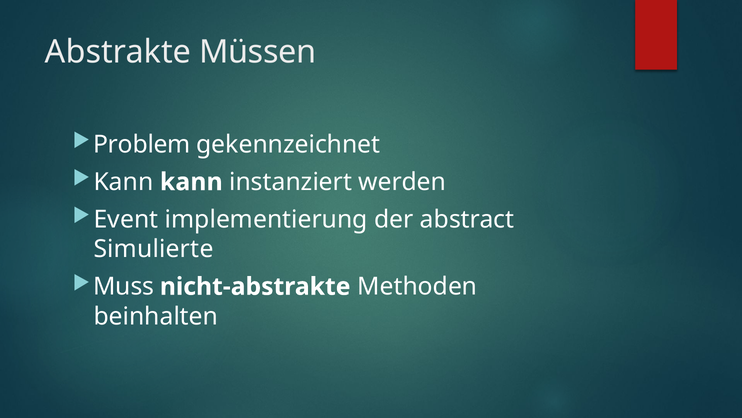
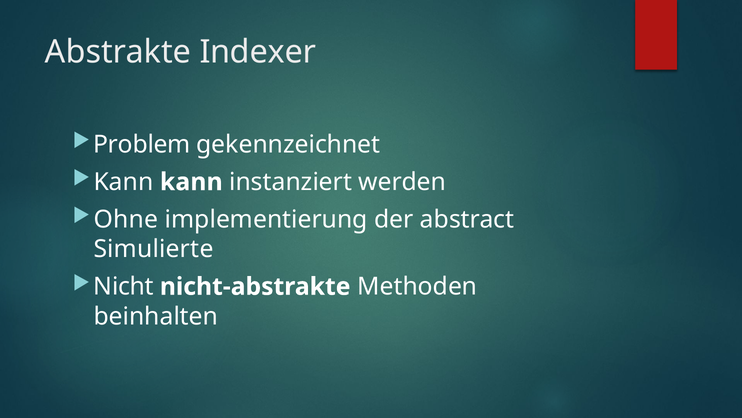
Müssen: Müssen -> Indexer (258, 52)
Event: Event -> Ohne (126, 219)
Muss: Muss -> Nicht (124, 286)
